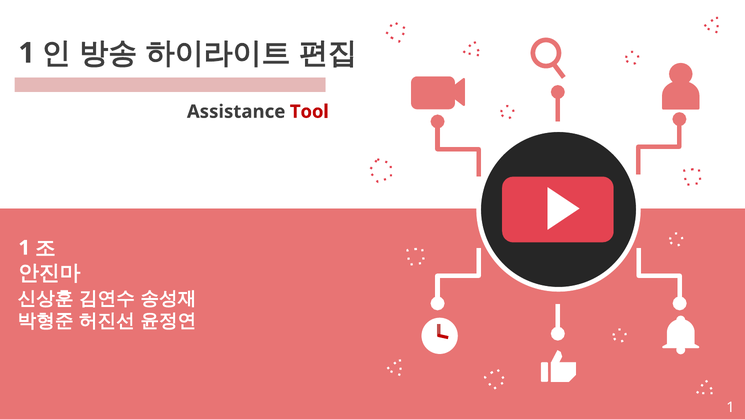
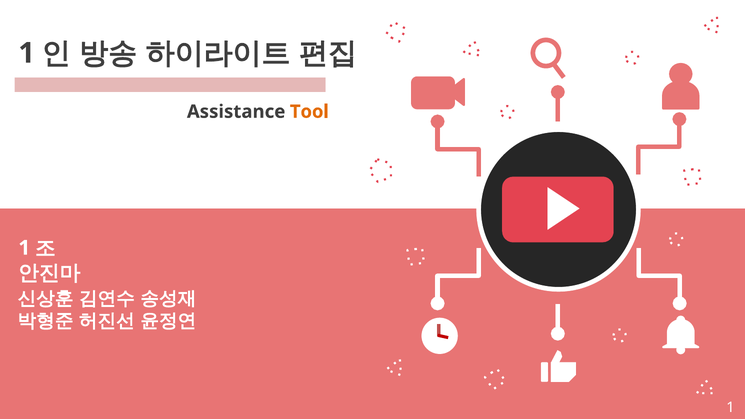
Tool colour: red -> orange (309, 112)
